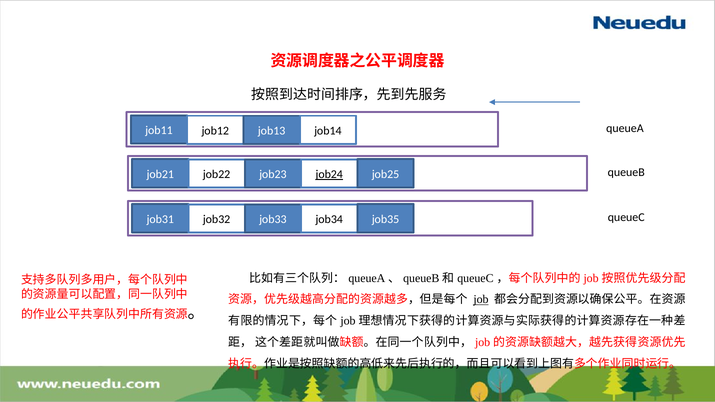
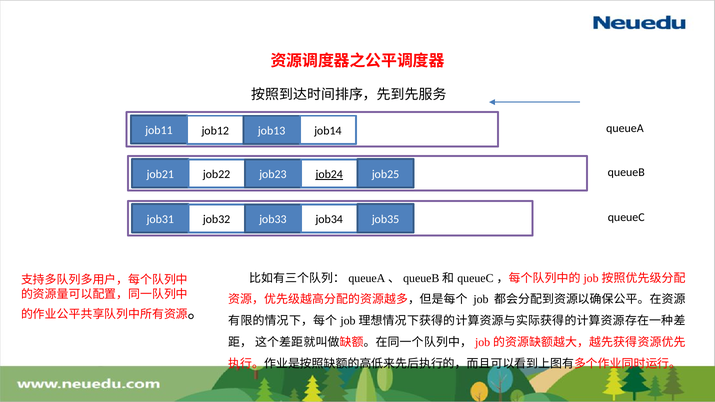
job underline: present -> none (481, 300)
